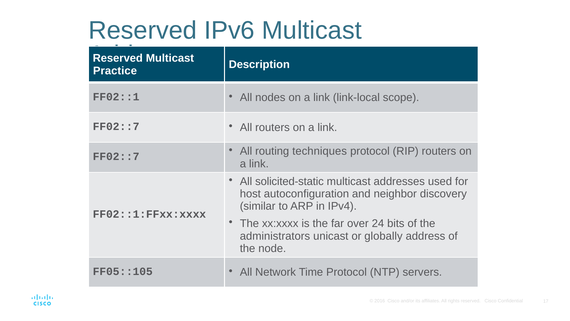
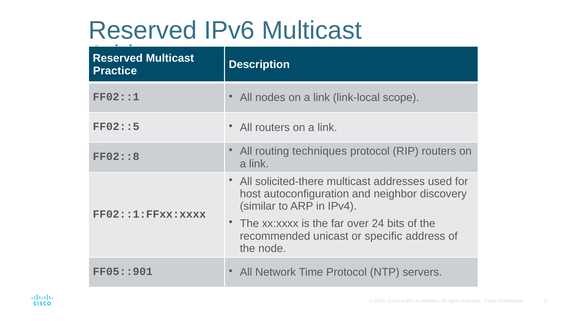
FF02::7: FF02::7 -> FF02::5 (116, 127)
FF02::7: FF02::7 -> FF02::8 (116, 156)
solicited-static: solicited-static -> solicited-there (289, 181)
administrators: administrators -> recommended (275, 236)
globally: globally -> specific (383, 236)
FF05::105: FF05::105 -> FF05::901 (123, 271)
